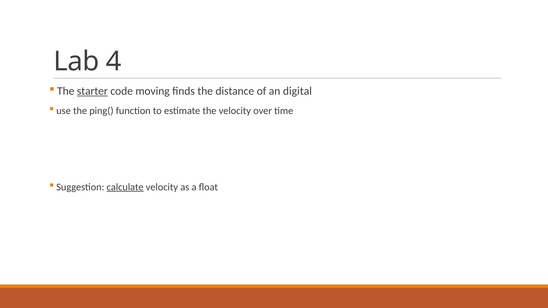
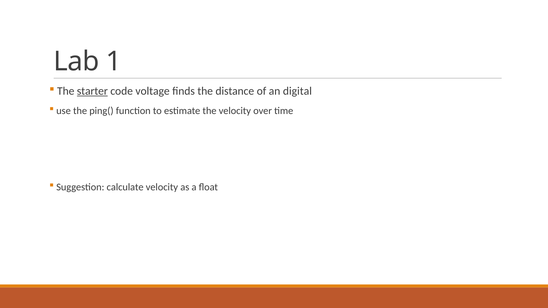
4: 4 -> 1 (114, 61)
moving: moving -> voltage (153, 91)
calculate underline: present -> none (125, 187)
